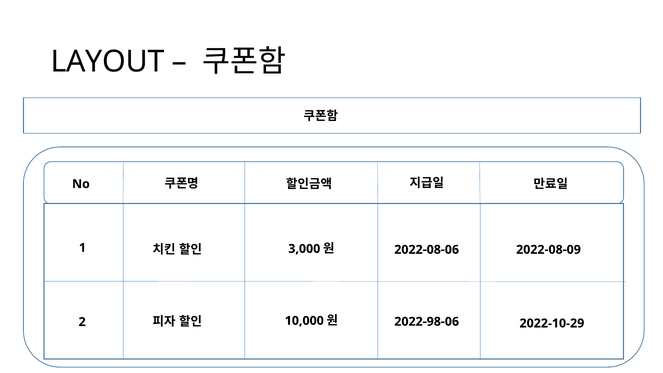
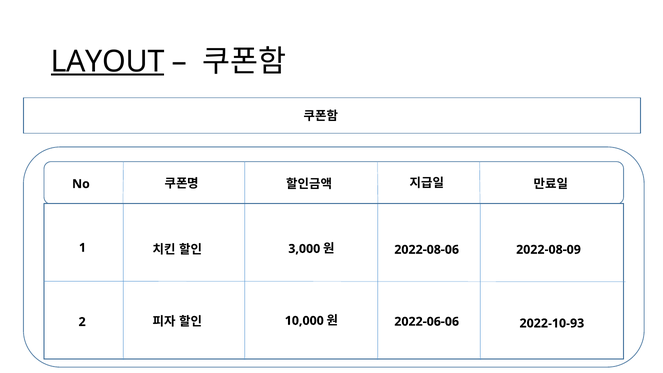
LAYOUT underline: none -> present (108, 62)
2022-10-29: 2022-10-29 -> 2022-10-93 (552, 323)
2022-98-06: 2022-98-06 -> 2022-06-06 (427, 322)
